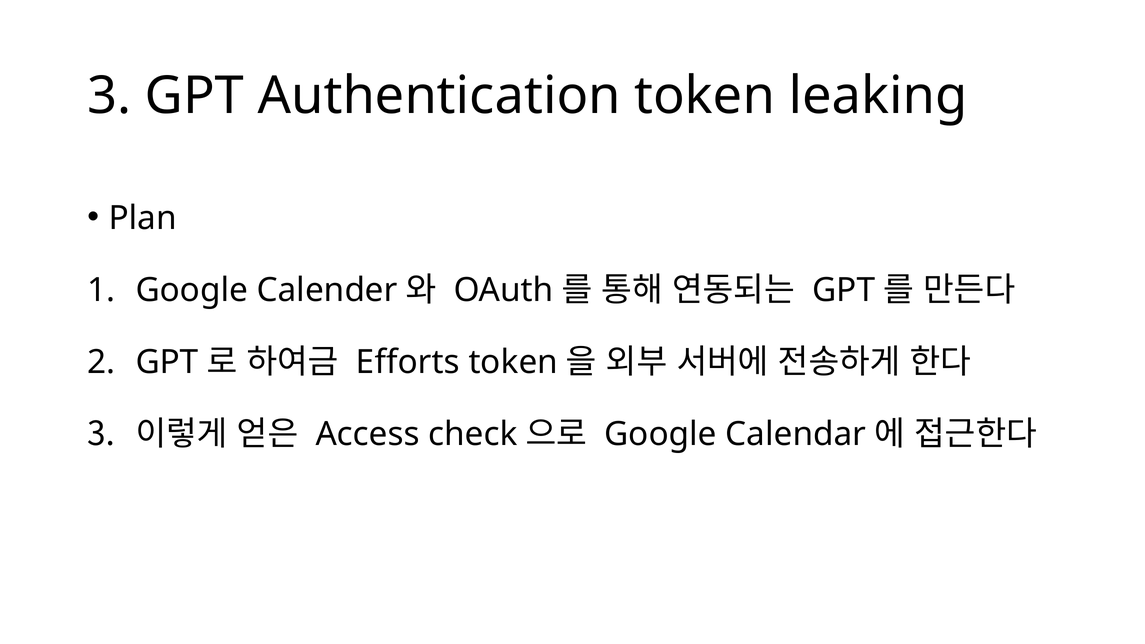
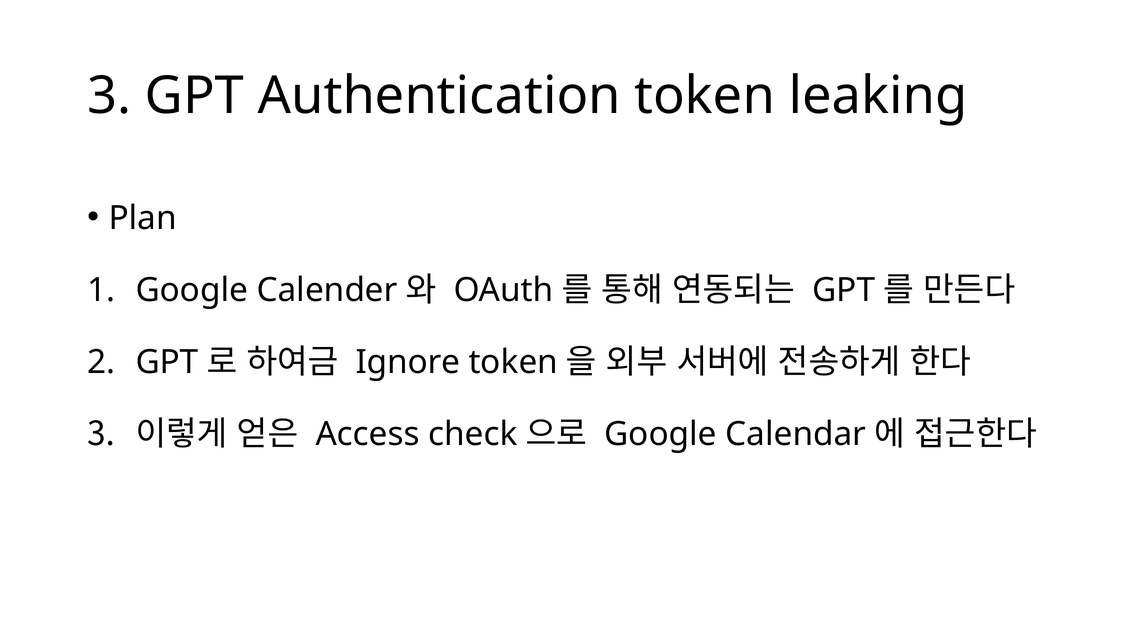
Efforts: Efforts -> Ignore (408, 362)
